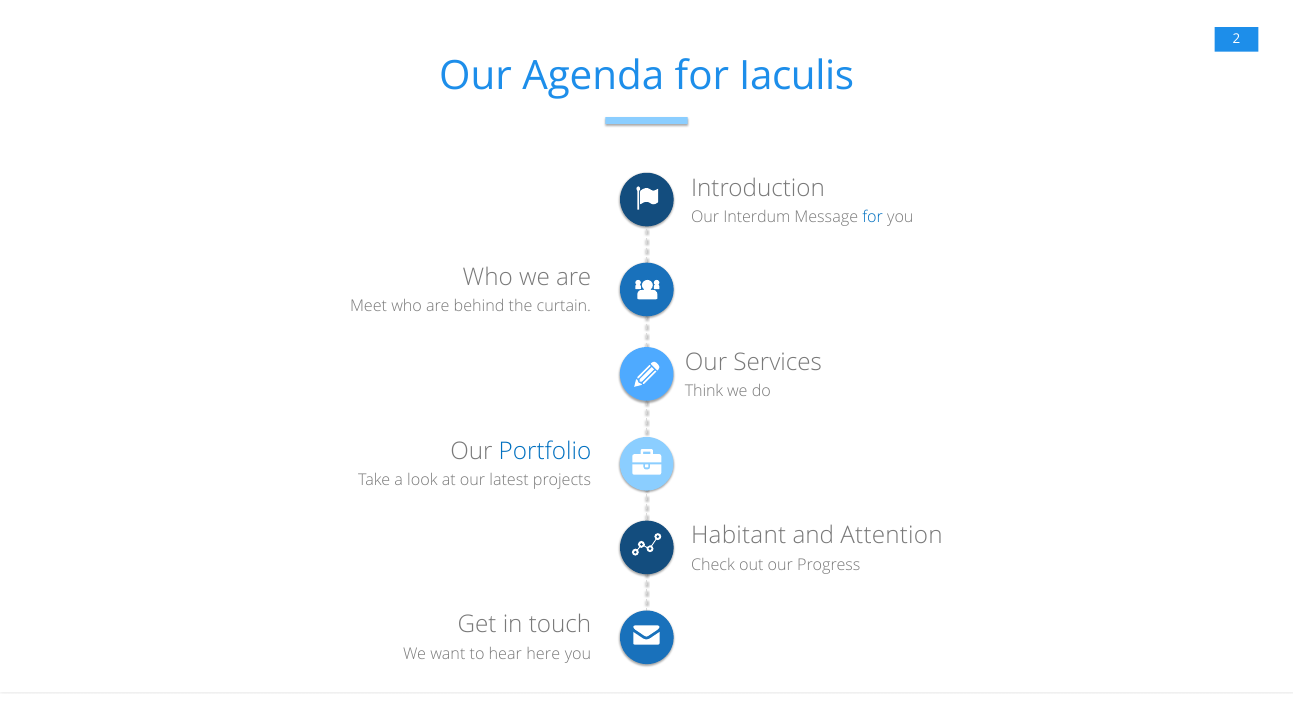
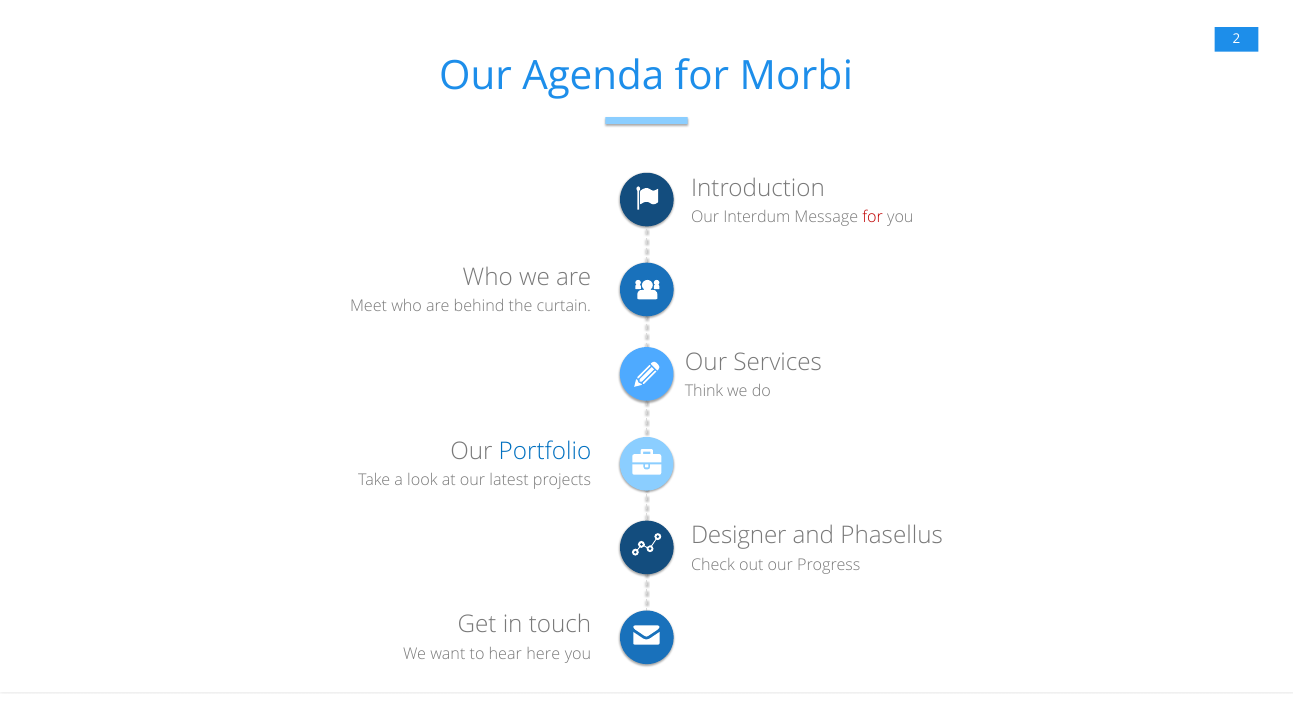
Iaculis: Iaculis -> Morbi (796, 76)
for colour: blue -> red (873, 217)
Habitant: Habitant -> Designer (739, 536)
Attention: Attention -> Phasellus (892, 536)
